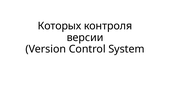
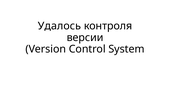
Которых: Которых -> Удалось (59, 26)
